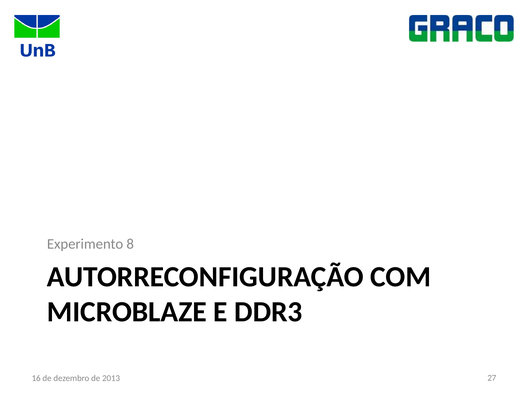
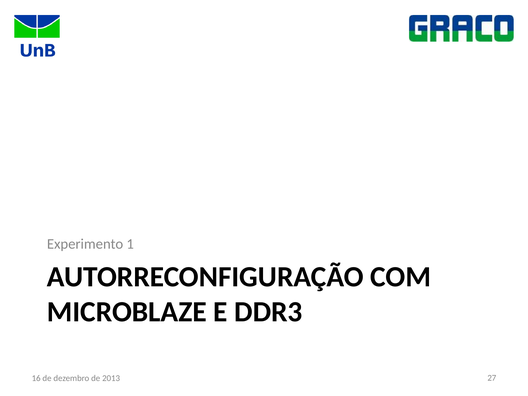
8: 8 -> 1 (130, 244)
